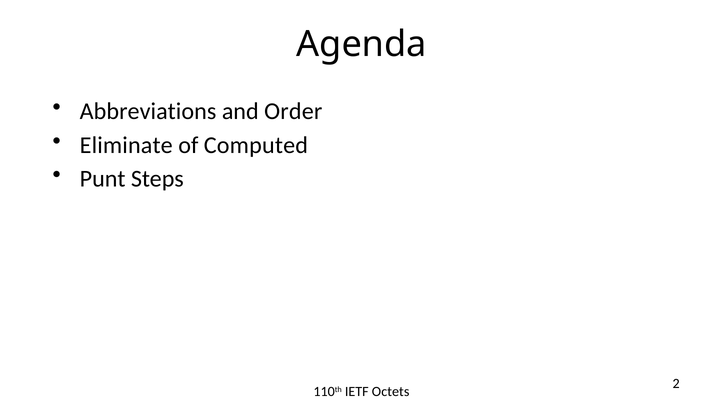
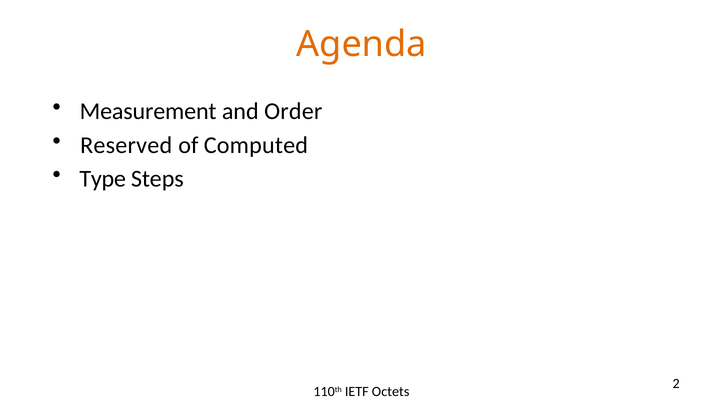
Agenda colour: black -> orange (361, 44)
Abbreviations: Abbreviations -> Measurement (148, 111)
Eliminate: Eliminate -> Reserved (126, 145)
Punt: Punt -> Type (103, 179)
